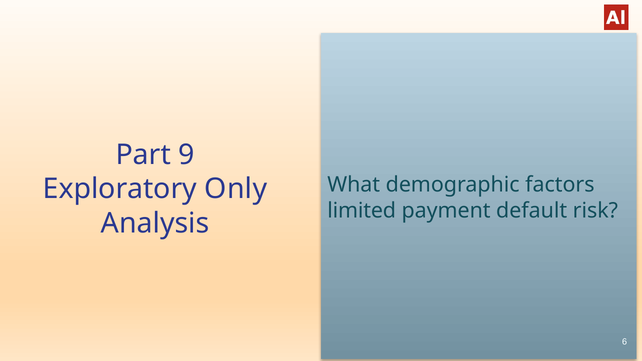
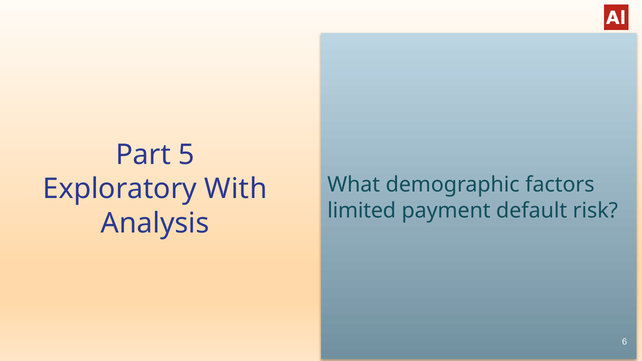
9: 9 -> 5 (187, 155)
Only: Only -> With (236, 189)
